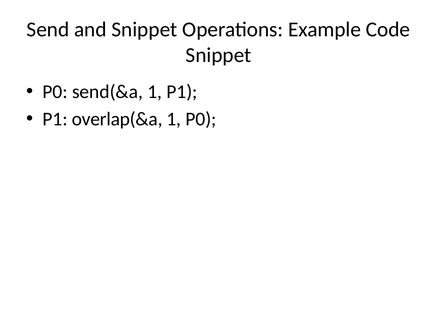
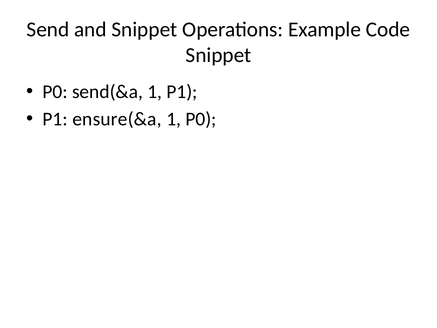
overlap(&a: overlap(&a -> ensure(&a (117, 119)
